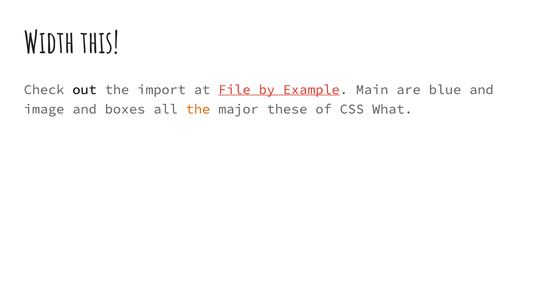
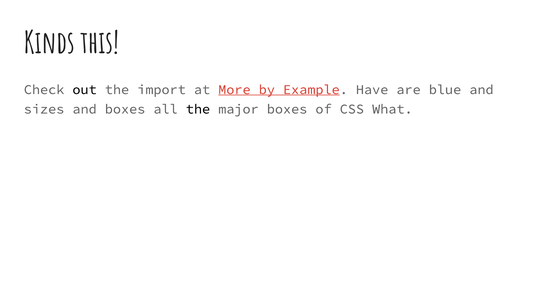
Width: Width -> Kinds (49, 43)
File: File -> More (234, 90)
Main: Main -> Have (372, 90)
image: image -> sizes (44, 109)
the colour: orange -> black (198, 109)
major these: these -> boxes (287, 109)
